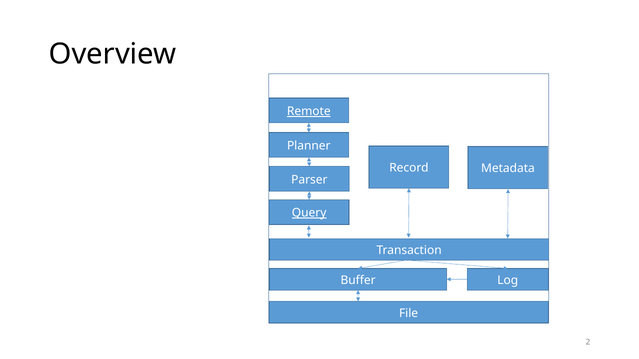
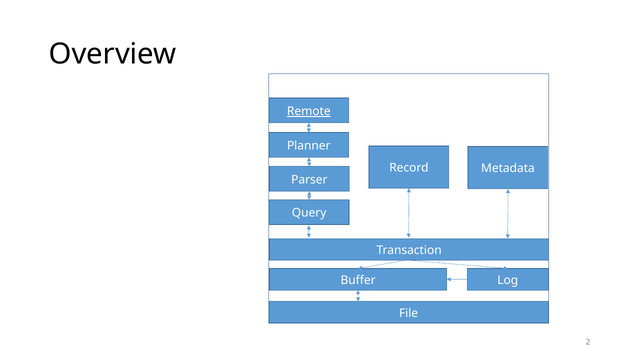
Query underline: present -> none (309, 213)
